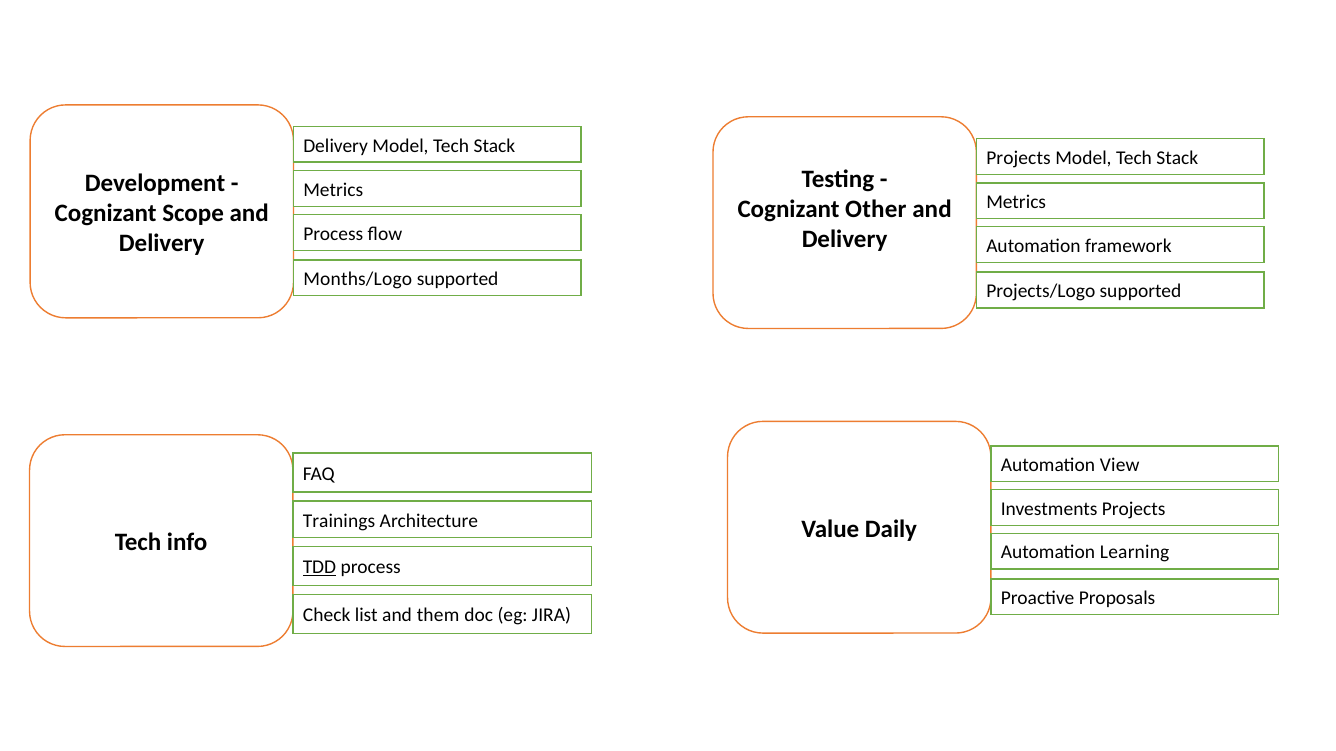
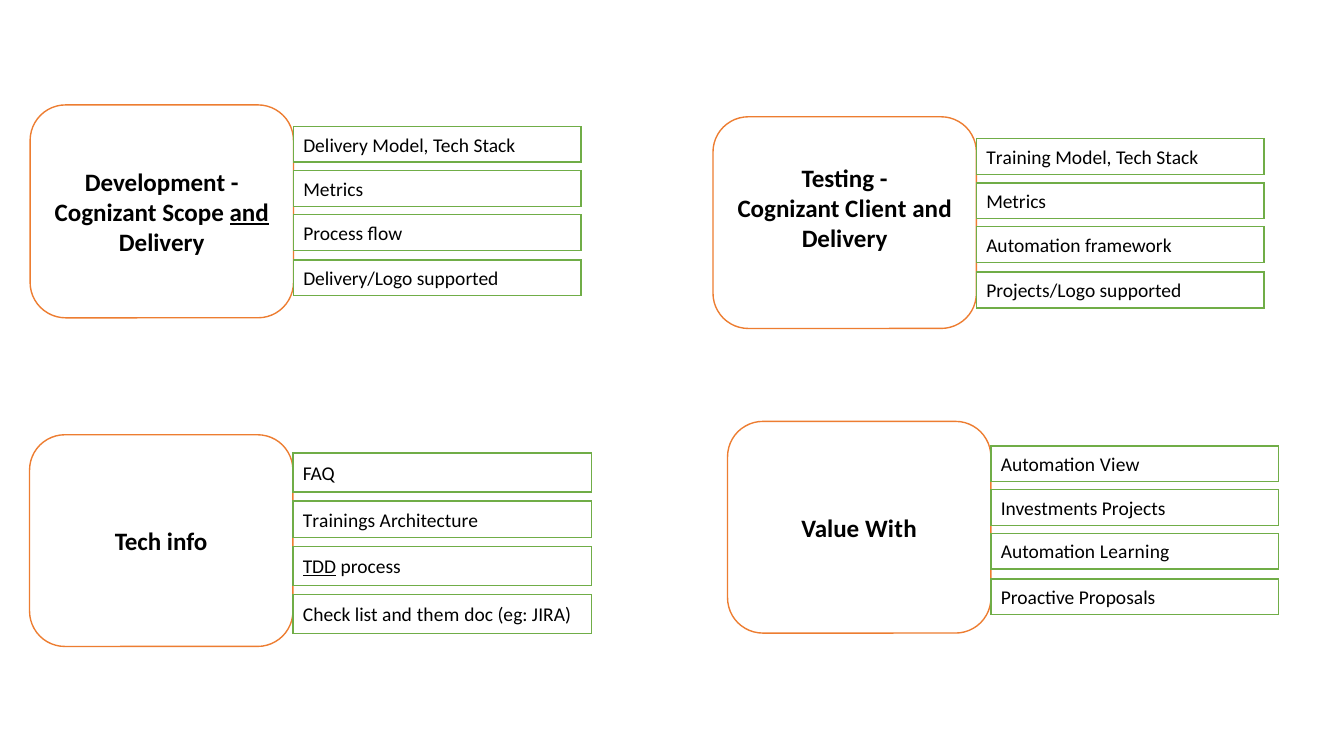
Projects: Projects -> Training (1019, 158)
Other: Other -> Client (876, 209)
and underline: none -> present (249, 213)
Months/Logo: Months/Logo -> Delivery/Logo (358, 279)
Daily: Daily -> With (891, 529)
